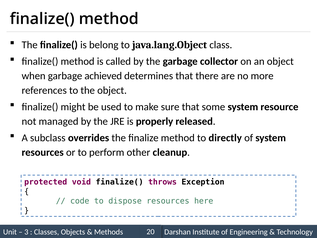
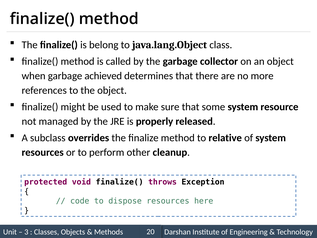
directly: directly -> relative (225, 138)
